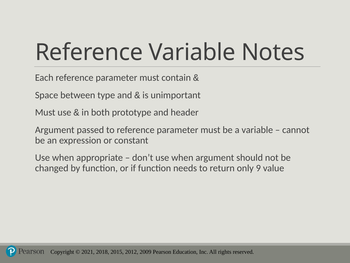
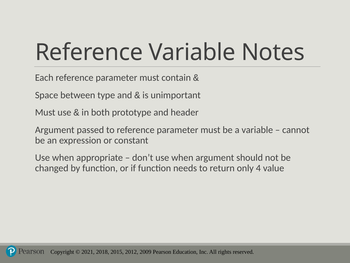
9: 9 -> 4 (258, 168)
